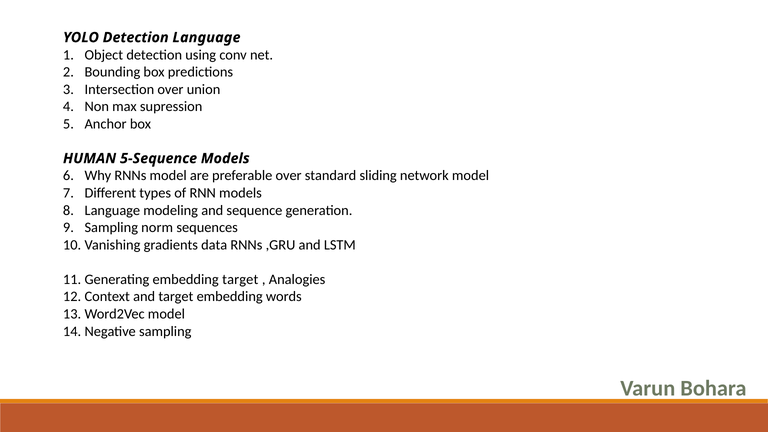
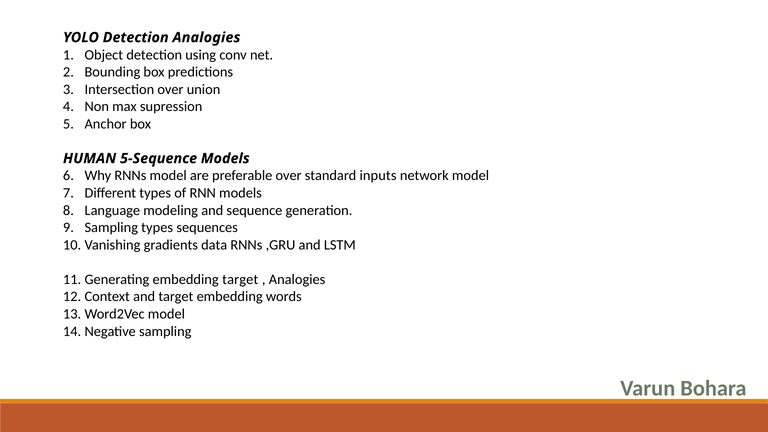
Detection Language: Language -> Analogies (206, 37)
sliding: sliding -> inputs (378, 176)
Sampling norm: norm -> types (157, 228)
